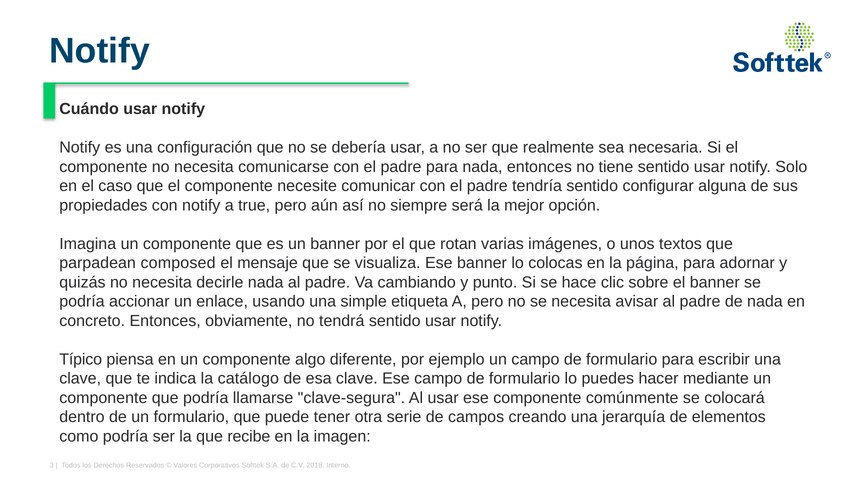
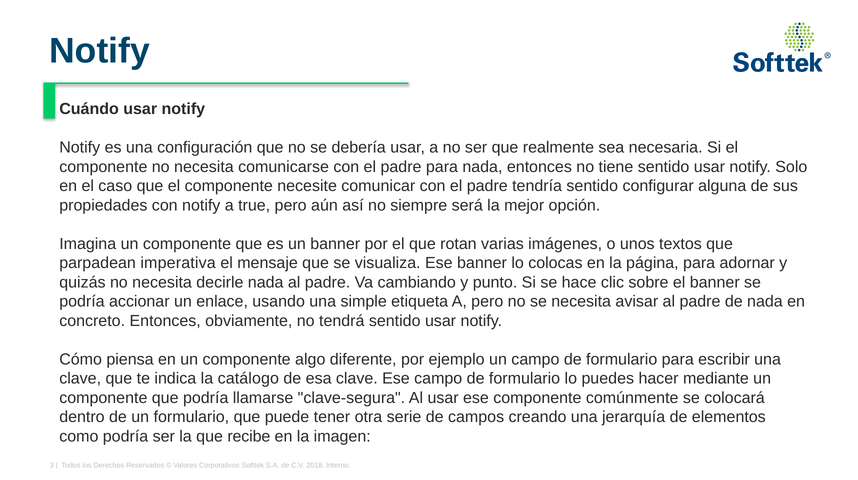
composed: composed -> imperativa (178, 263)
Típico: Típico -> Cómo (81, 359)
